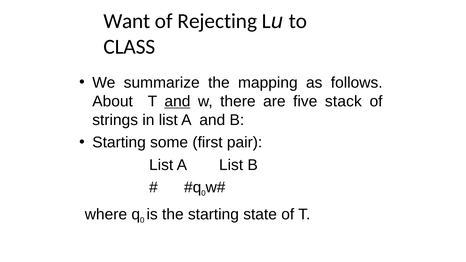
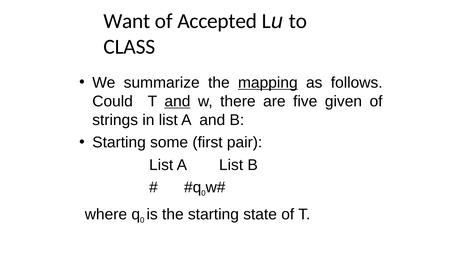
Rejecting: Rejecting -> Accepted (217, 21)
mapping underline: none -> present (268, 83)
About: About -> Could (113, 101)
stack: stack -> given (343, 101)
